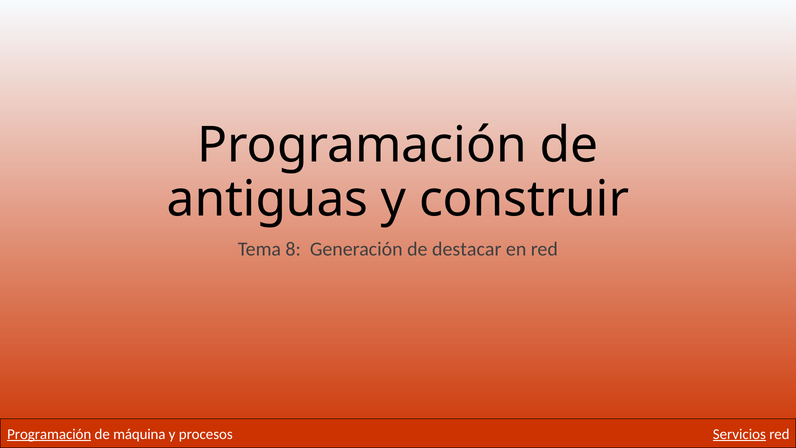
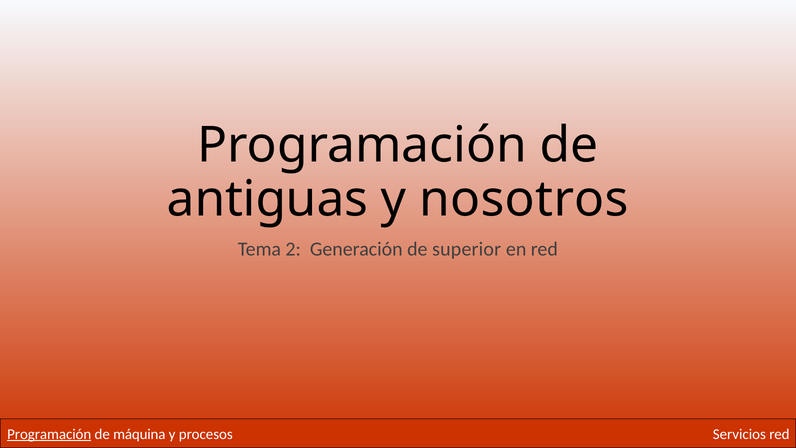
construir: construir -> nosotros (524, 199)
8: 8 -> 2 (293, 249)
destacar: destacar -> superior (467, 249)
Servicios underline: present -> none (739, 434)
